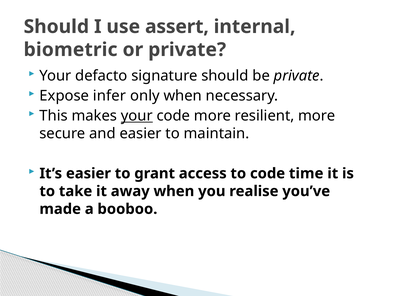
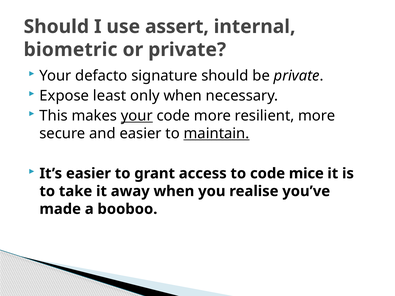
infer: infer -> least (110, 96)
maintain underline: none -> present (216, 134)
time: time -> mice (306, 174)
